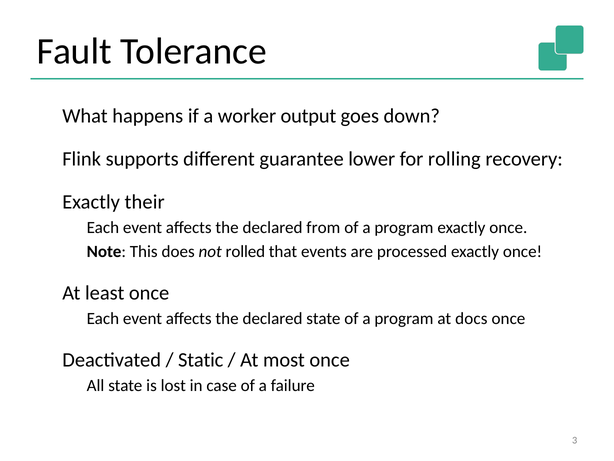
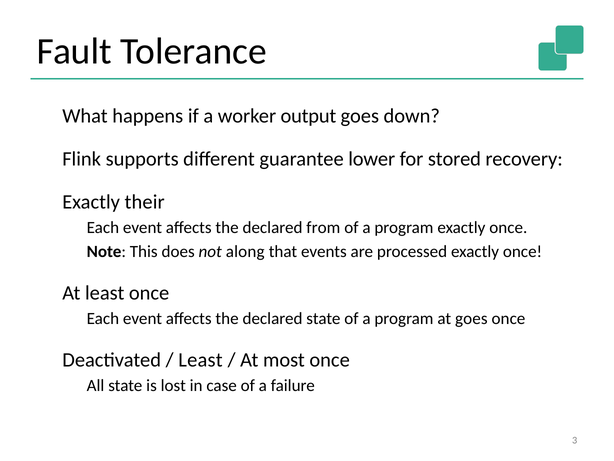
rolling: rolling -> stored (454, 159)
rolled: rolled -> along (245, 251)
at docs: docs -> goes (471, 318)
Static: Static -> Least (200, 359)
